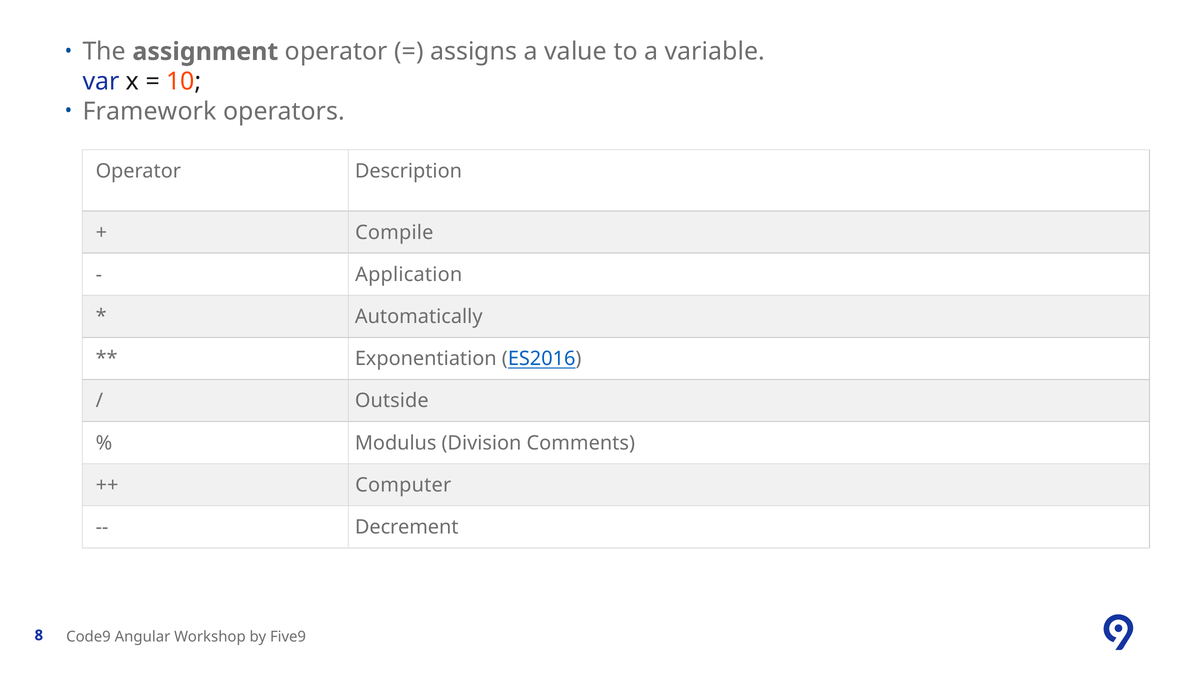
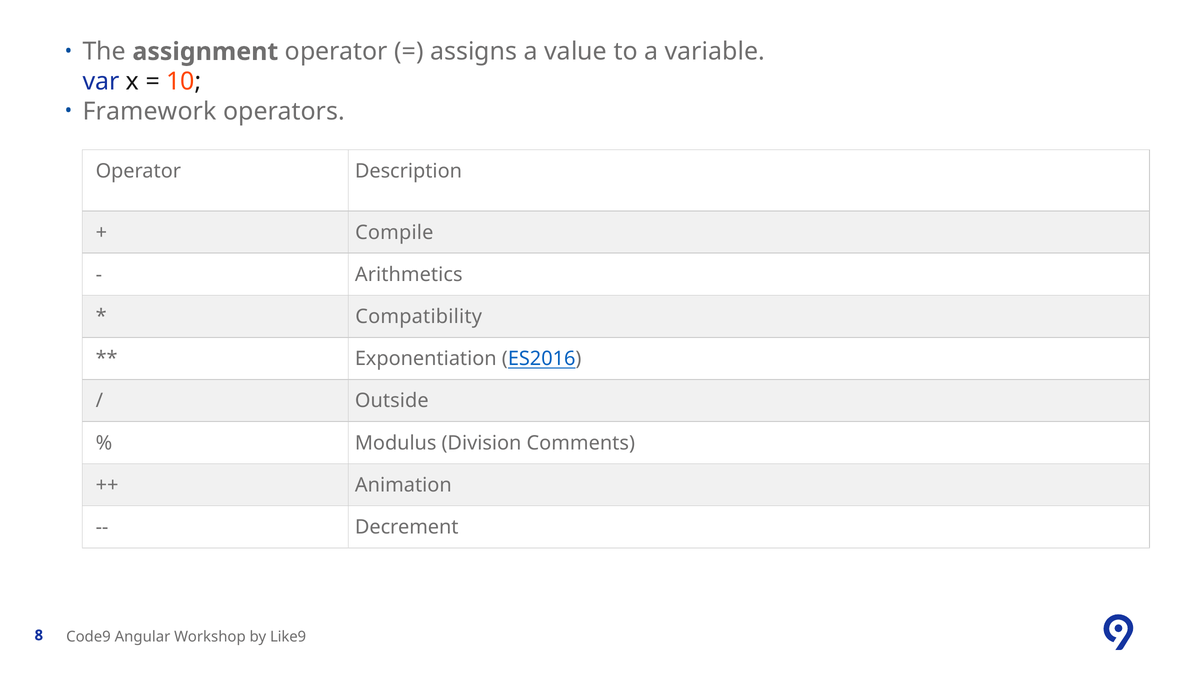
Application: Application -> Arithmetics (409, 274)
Automatically: Automatically -> Compatibility (419, 317)
Computer: Computer -> Animation (403, 485)
Five9: Five9 -> Like9 (288, 637)
